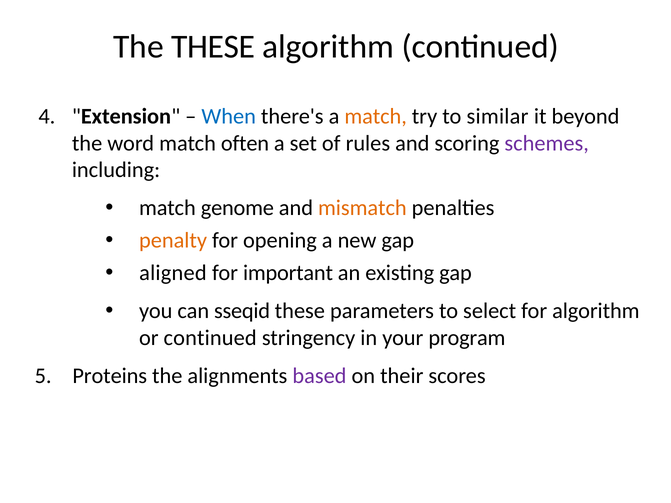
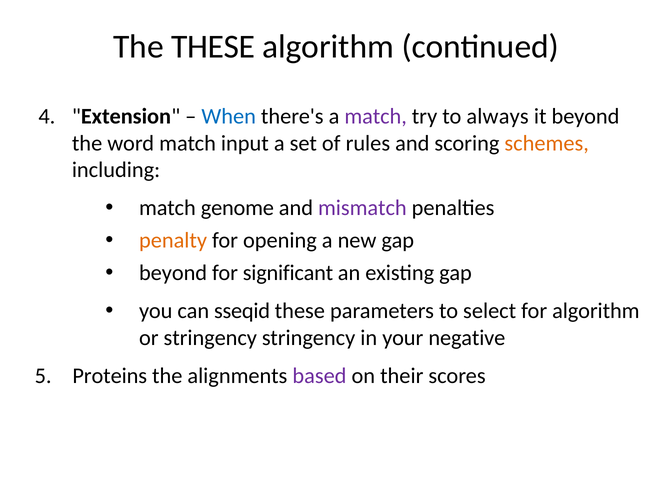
match colour: orange -> purple (376, 116)
similar: similar -> always (498, 116)
often: often -> input (245, 143)
schemes colour: purple -> orange (547, 143)
mismatch colour: orange -> purple (362, 208)
aligned: aligned -> beyond (173, 273)
important: important -> significant (288, 273)
or continued: continued -> stringency (210, 338)
program: program -> negative (467, 338)
